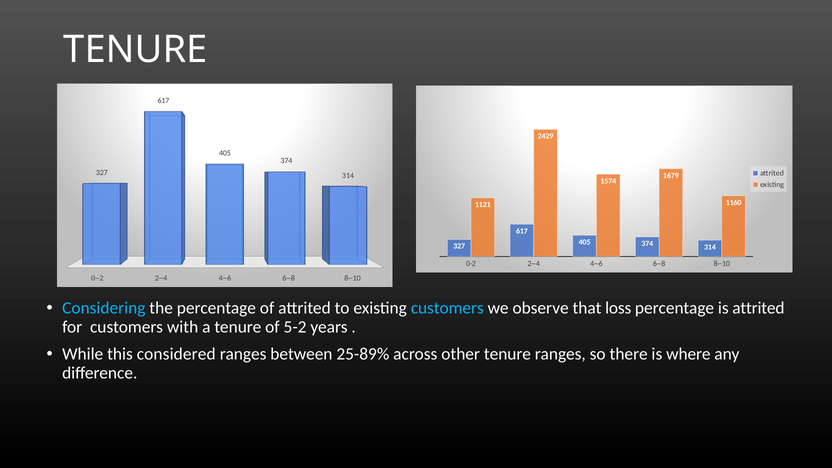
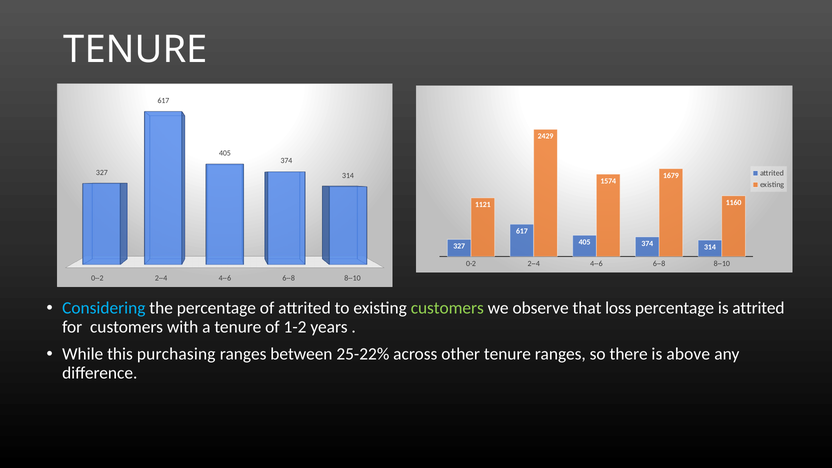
customers colour: light blue -> light green (447, 308)
5-2: 5-2 -> 1-2 (295, 327)
considered: considered -> purchasing (176, 354)
25-89%: 25-89% -> 25-22% (363, 354)
where: where -> above (688, 354)
